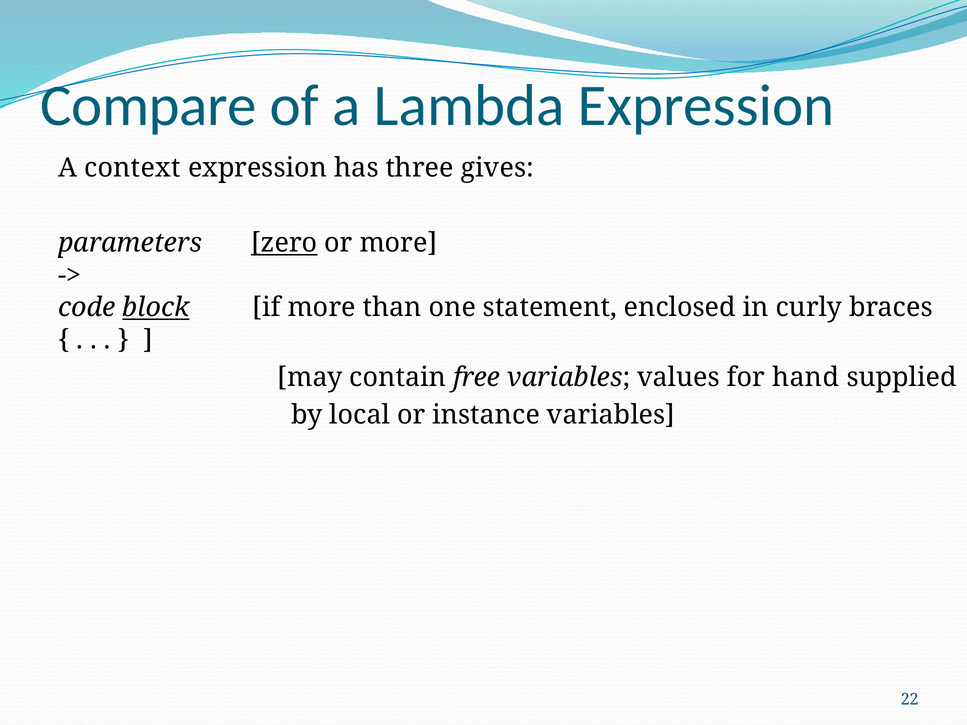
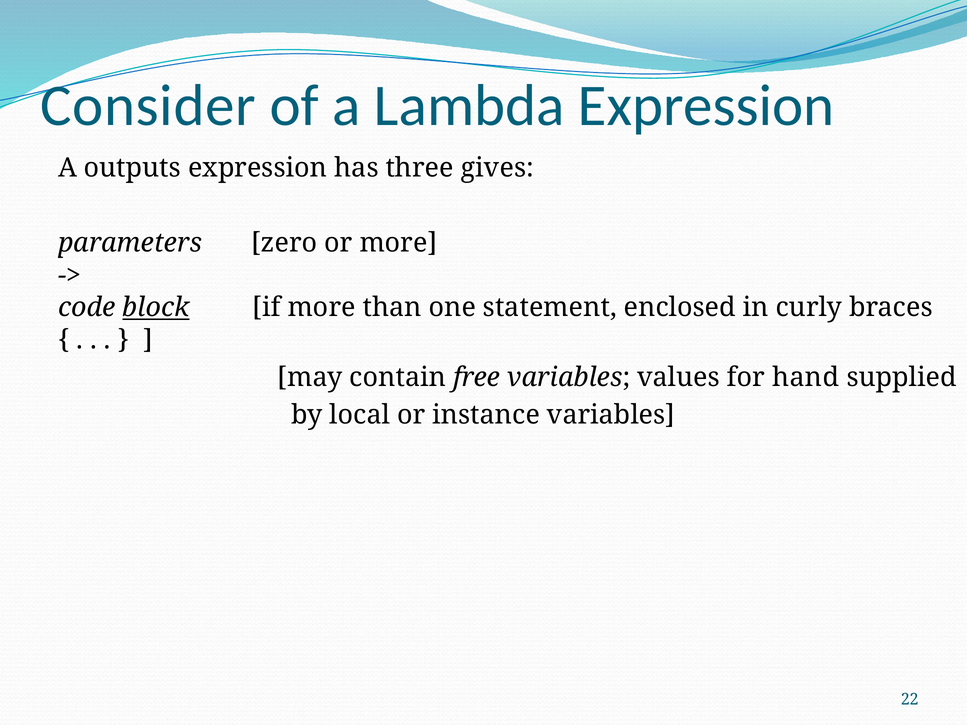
Compare: Compare -> Consider (148, 106)
context: context -> outputs (132, 168)
zero underline: present -> none (284, 243)
